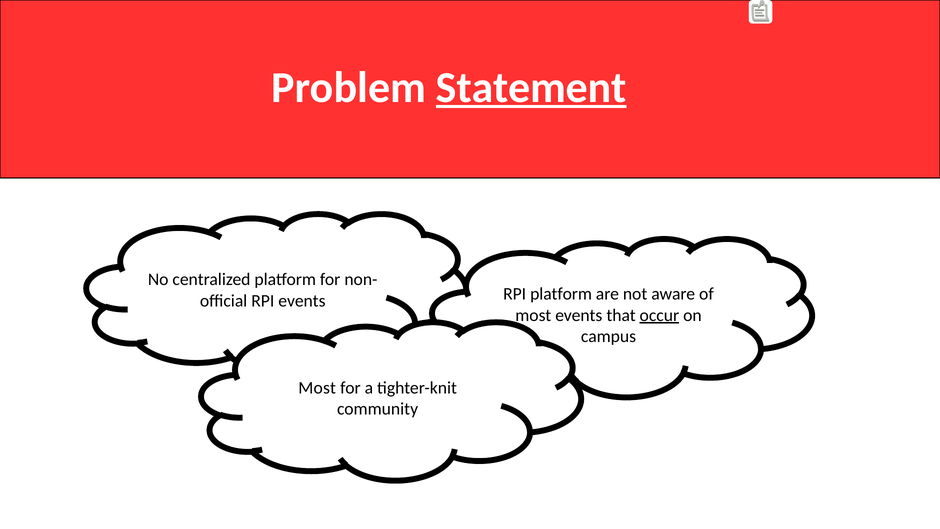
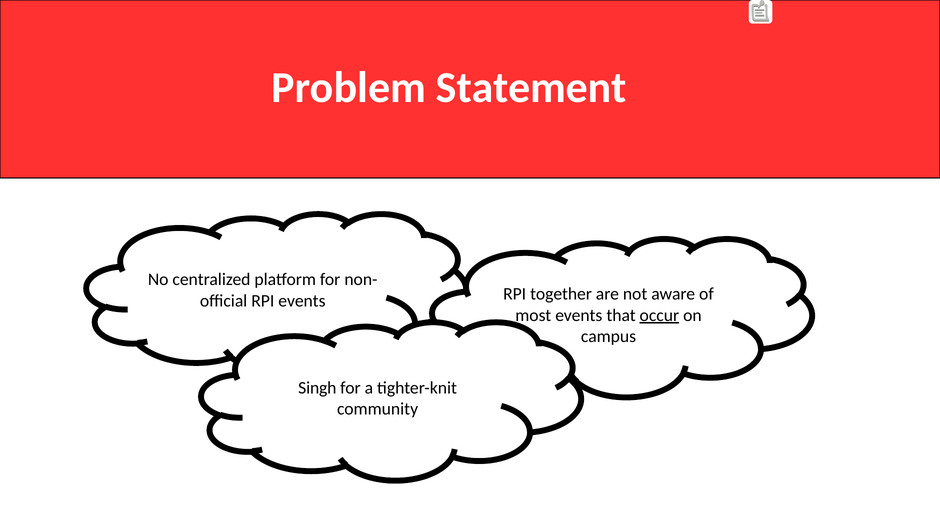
Statement underline: present -> none (531, 88)
RPI platform: platform -> together (561, 294)
Most: Most -> Singh (317, 388)
